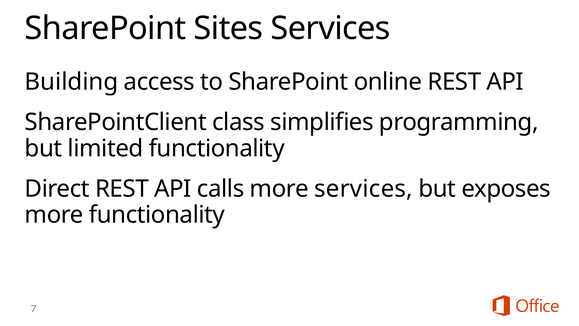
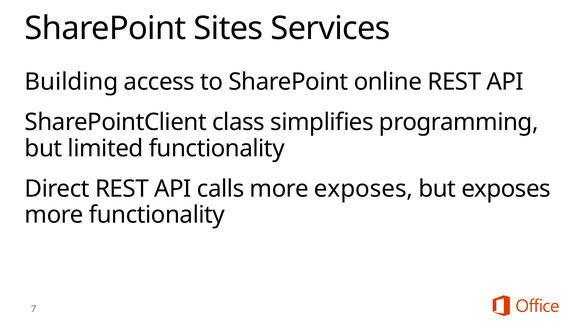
more services: services -> exposes (364, 189)
